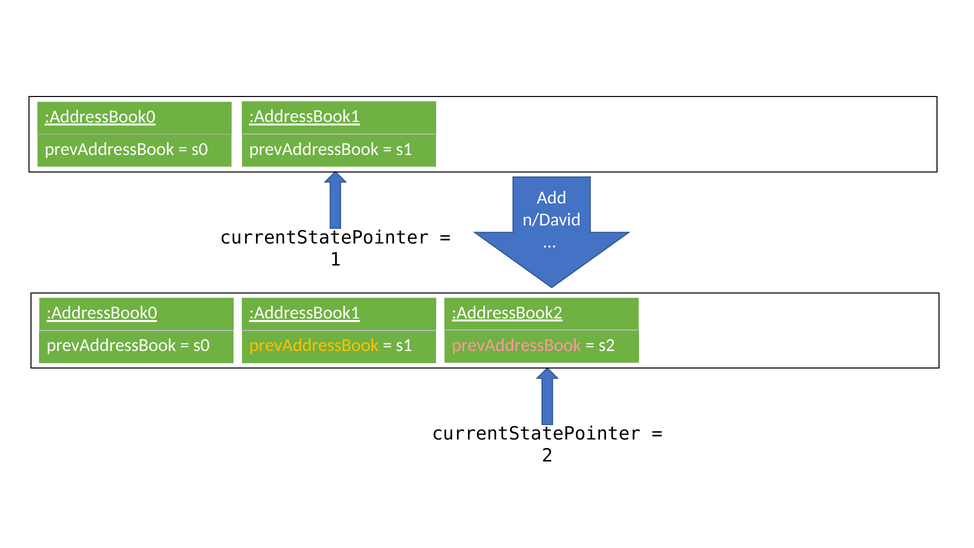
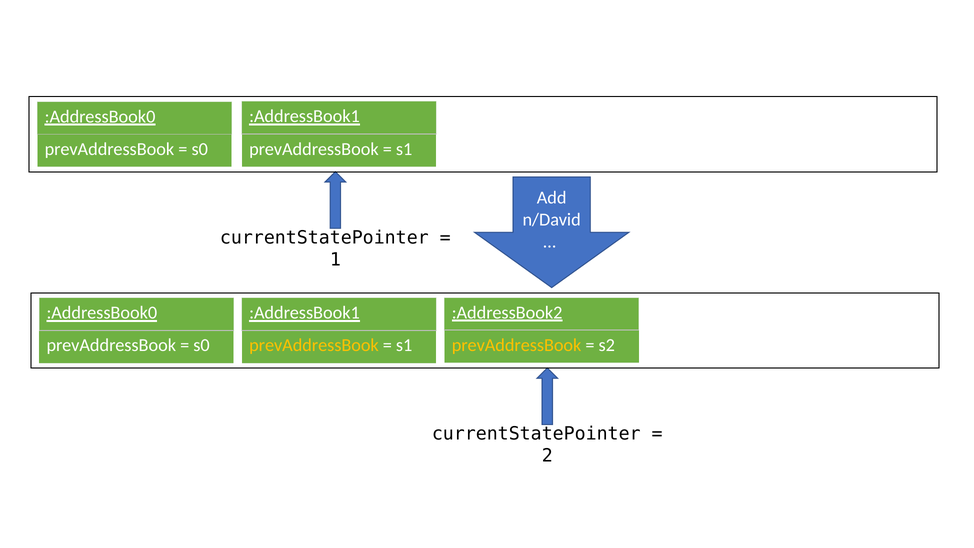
prevAddressBook colour: pink -> yellow (517, 345)
